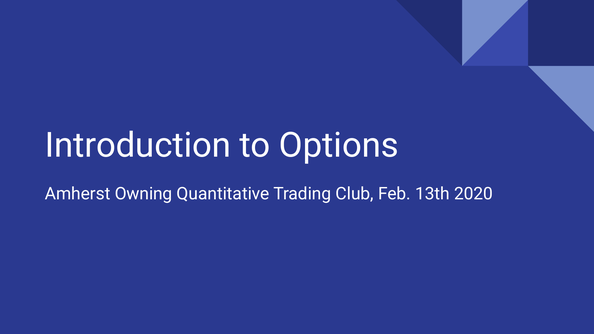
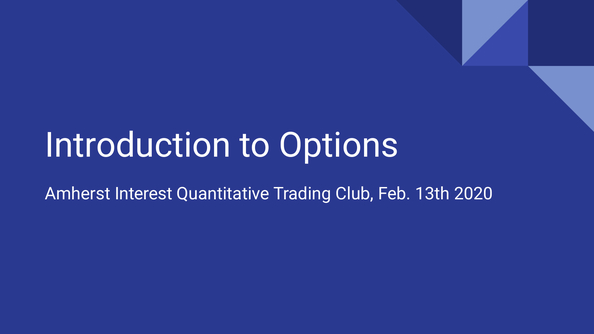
Owning: Owning -> Interest (144, 194)
